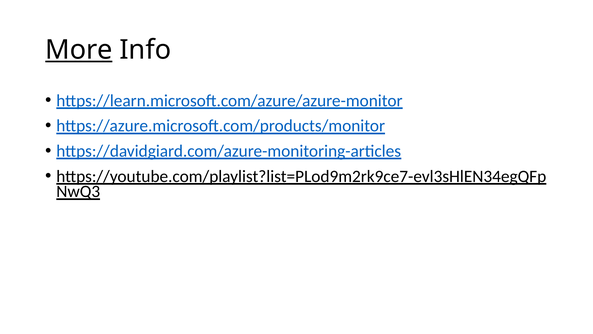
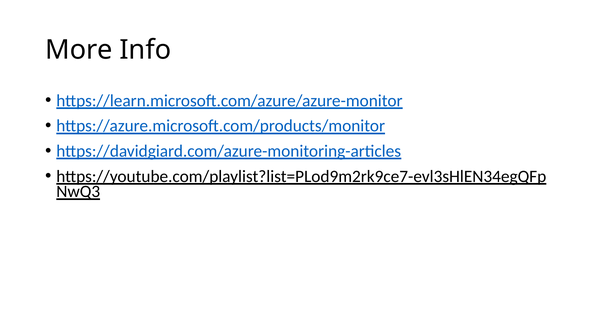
More underline: present -> none (79, 50)
